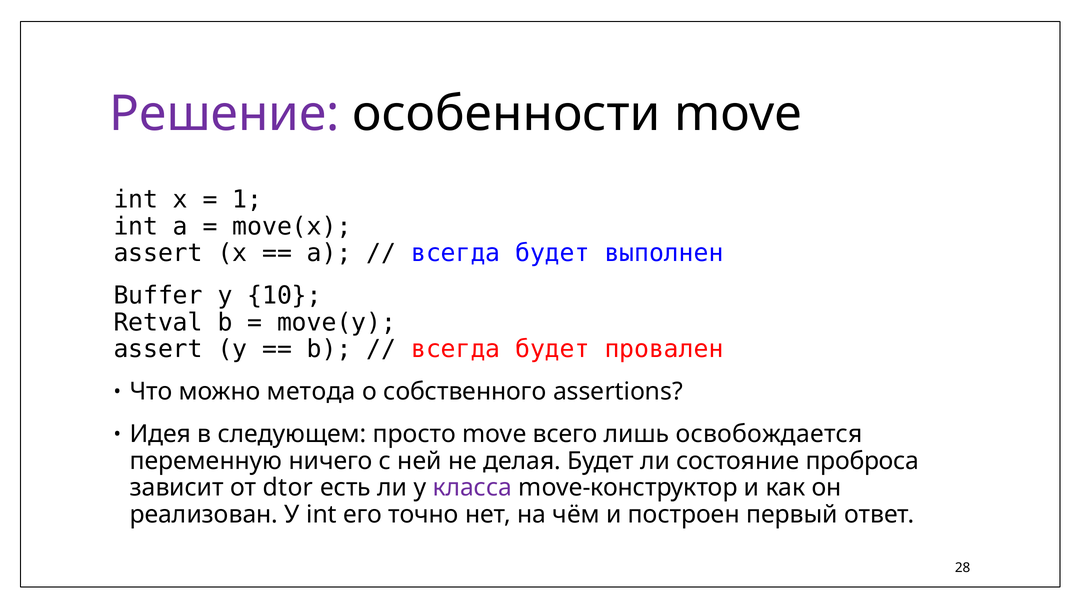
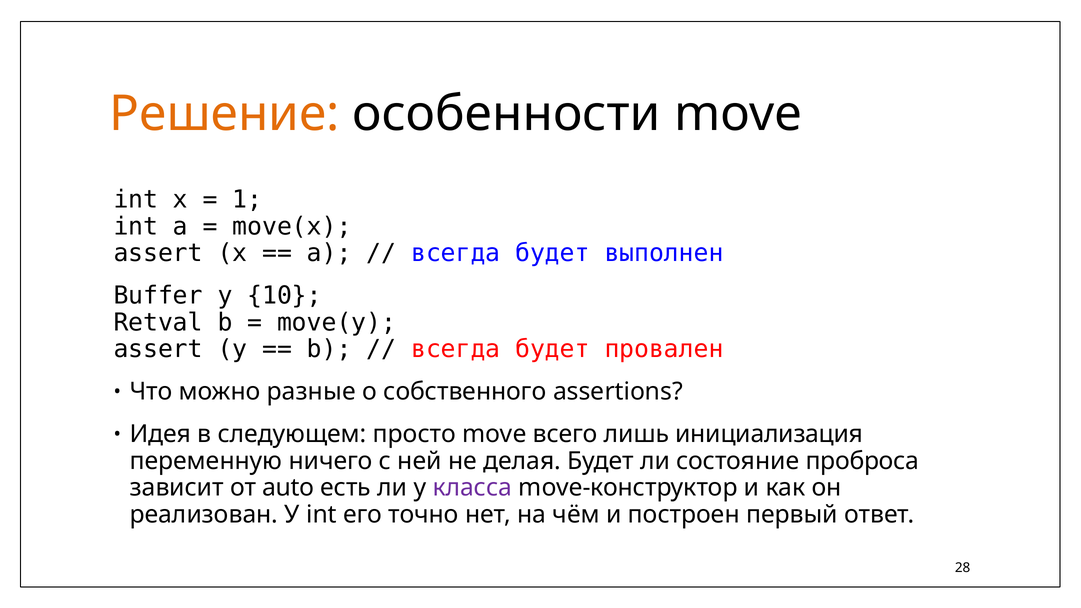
Решение colour: purple -> orange (225, 114)
метода: метода -> разные (311, 392)
освобождается: освобождается -> инициализация (769, 434)
dtor: dtor -> auto (288, 488)
